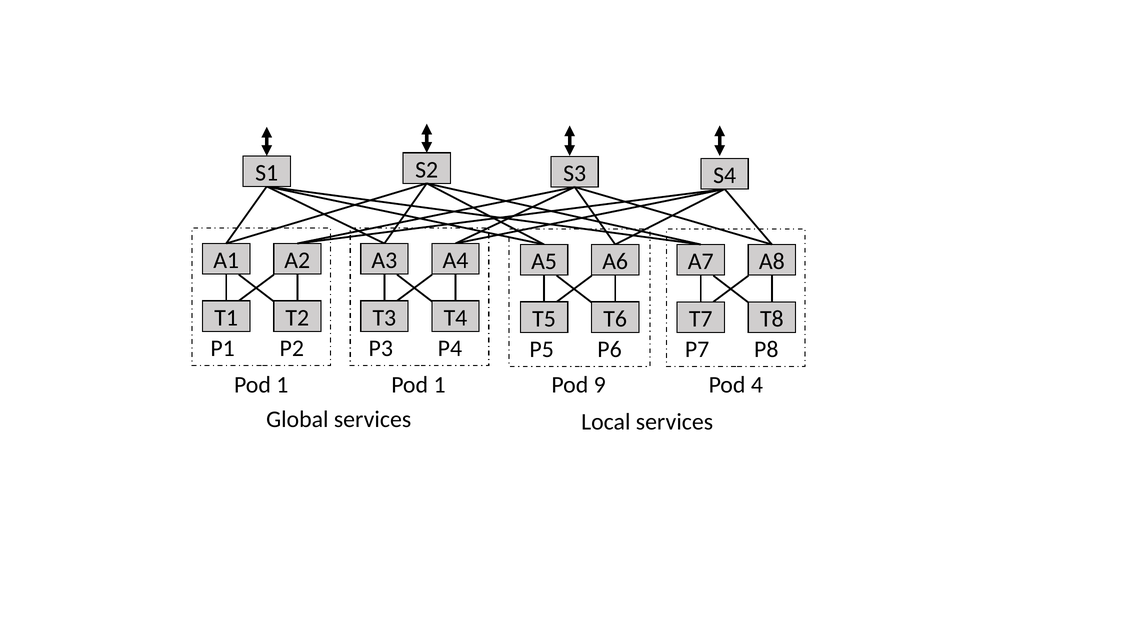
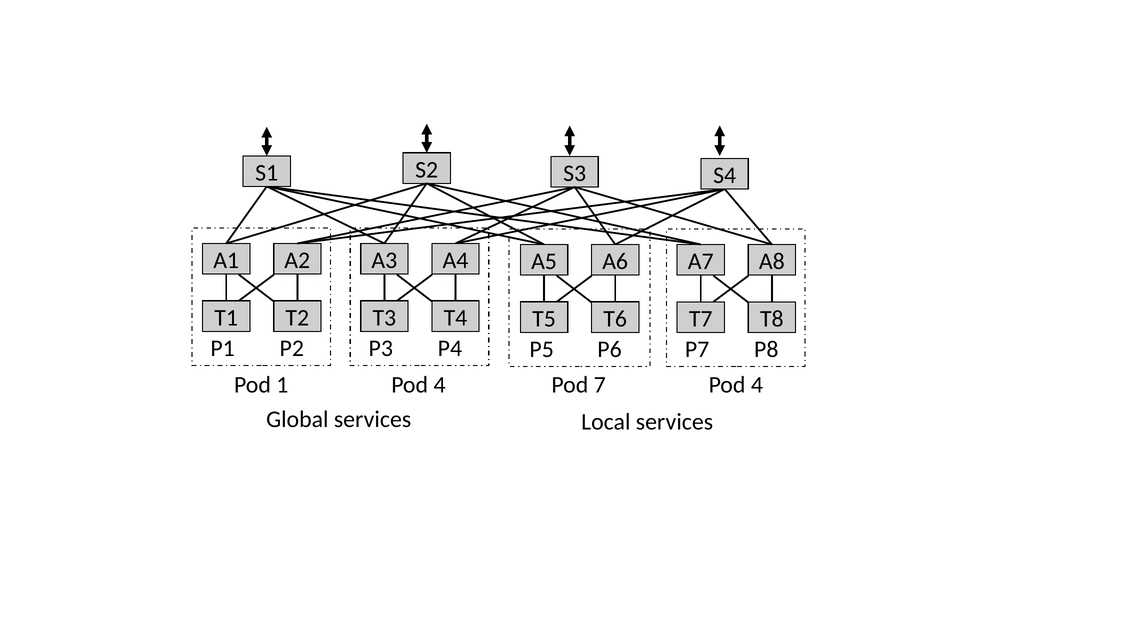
1 Pod 1: 1 -> 4 (440, 385)
9: 9 -> 7 (600, 385)
